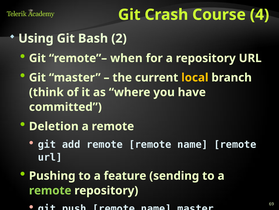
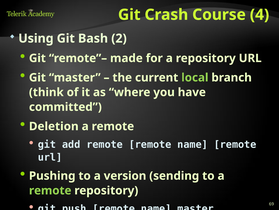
when: when -> made (126, 58)
local colour: yellow -> light green (195, 77)
feature: feature -> version (125, 175)
